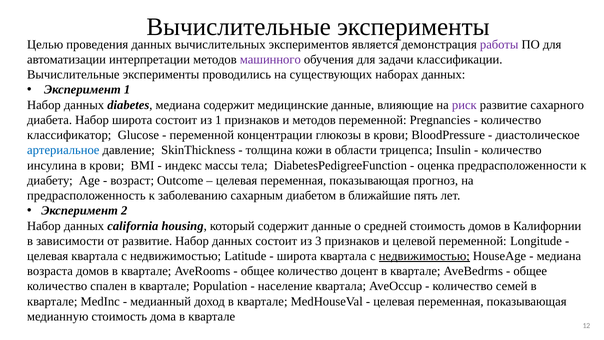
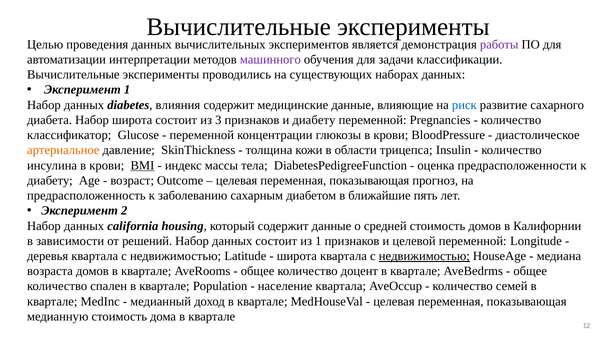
diabetes медиана: медиана -> влияния (178, 105)
риск colour: purple -> blue (464, 105)
из 1: 1 -> 3 (218, 120)
и методов: методов -> диабету (314, 120)
артериальное colour: blue -> orange (63, 150)
BMI underline: none -> present (142, 165)
от развитие: развитие -> решений (147, 241)
из 3: 3 -> 1 (318, 241)
целевая: целевая -> деревья (48, 256)
